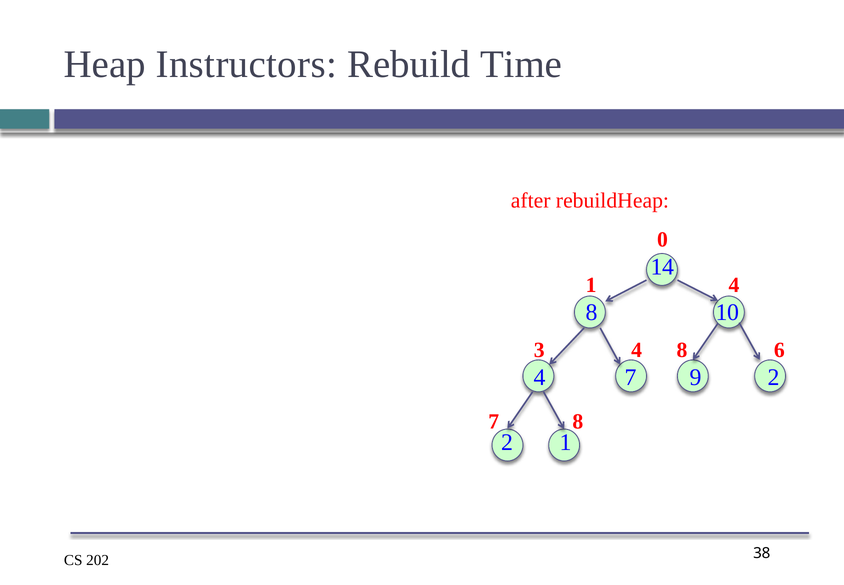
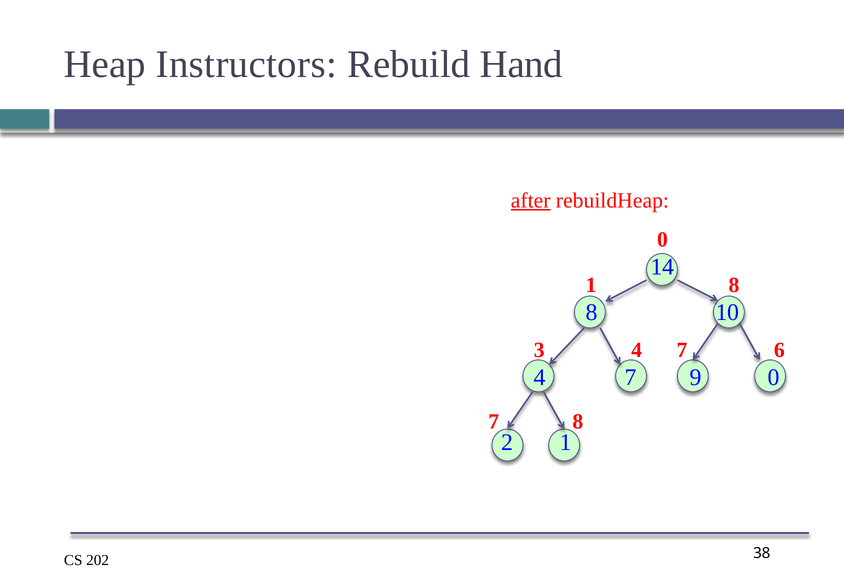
Time: Time -> Hand (521, 64)
after underline: none -> present (531, 200)
1 4: 4 -> 8 (734, 285)
4 8: 8 -> 7 (682, 349)
9 2: 2 -> 0 (773, 377)
